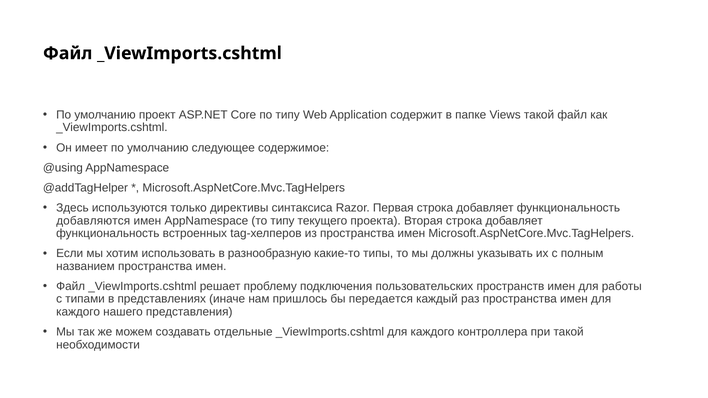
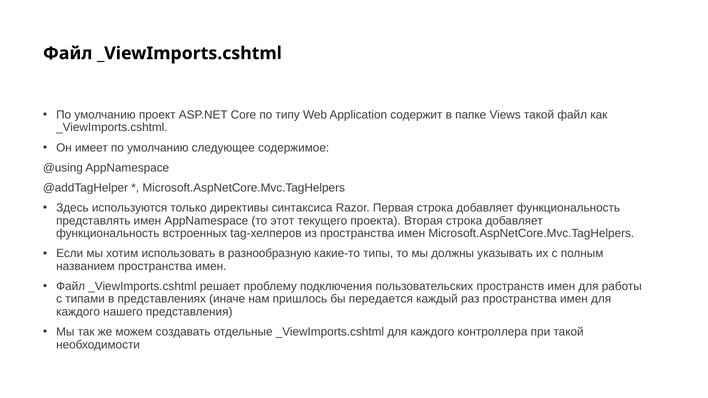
добавляются: добавляются -> представлять (93, 221)
то типу: типу -> этот (282, 221)
